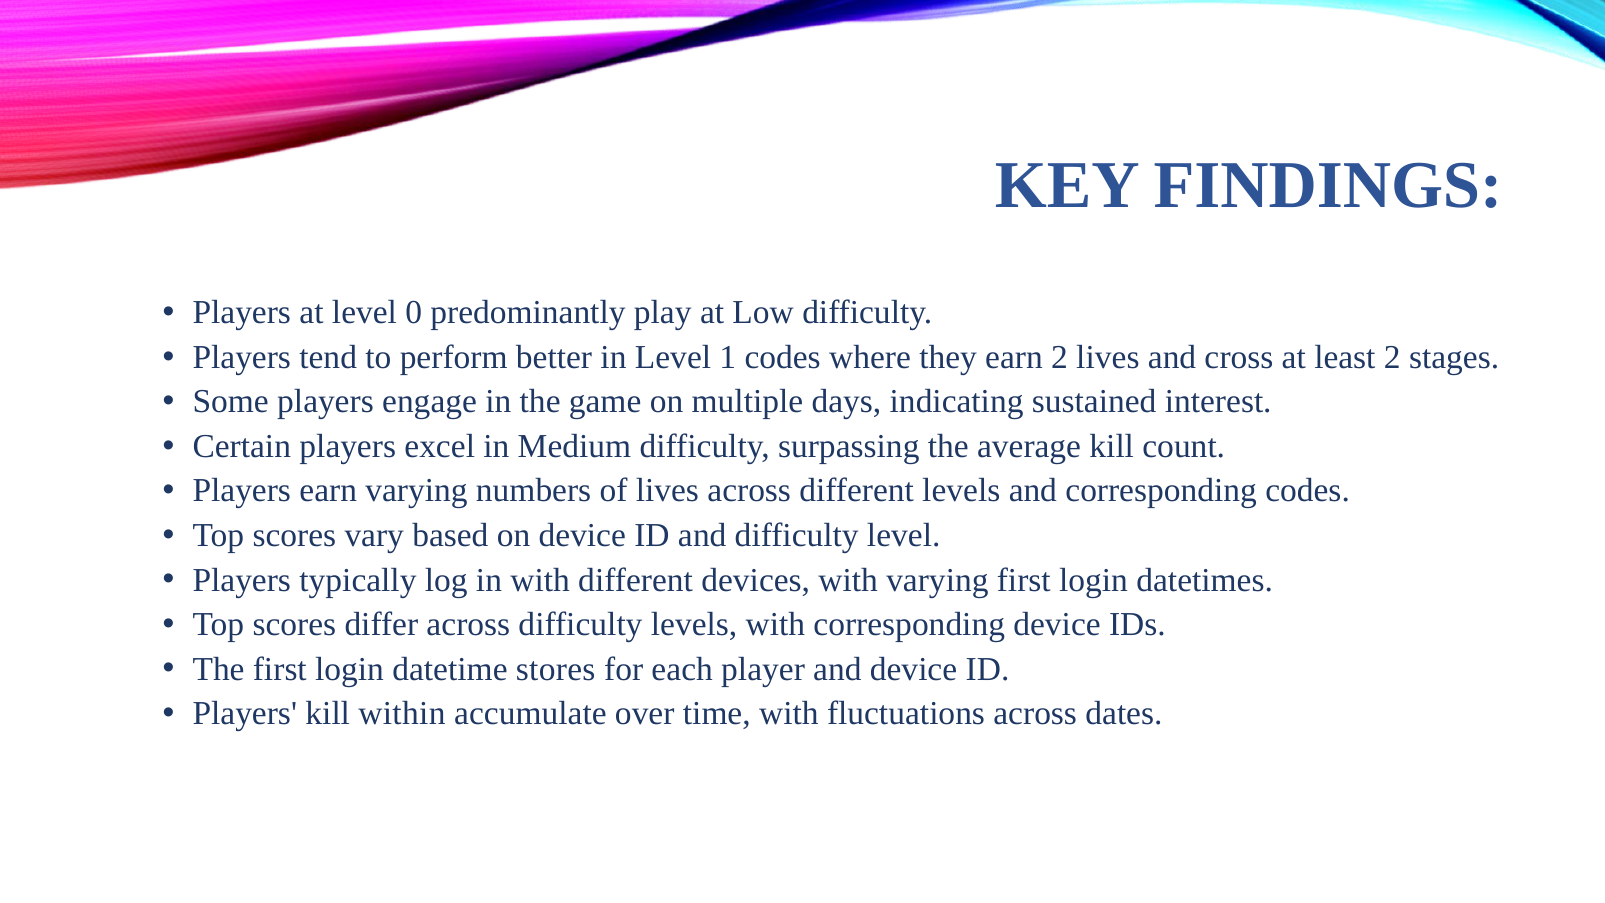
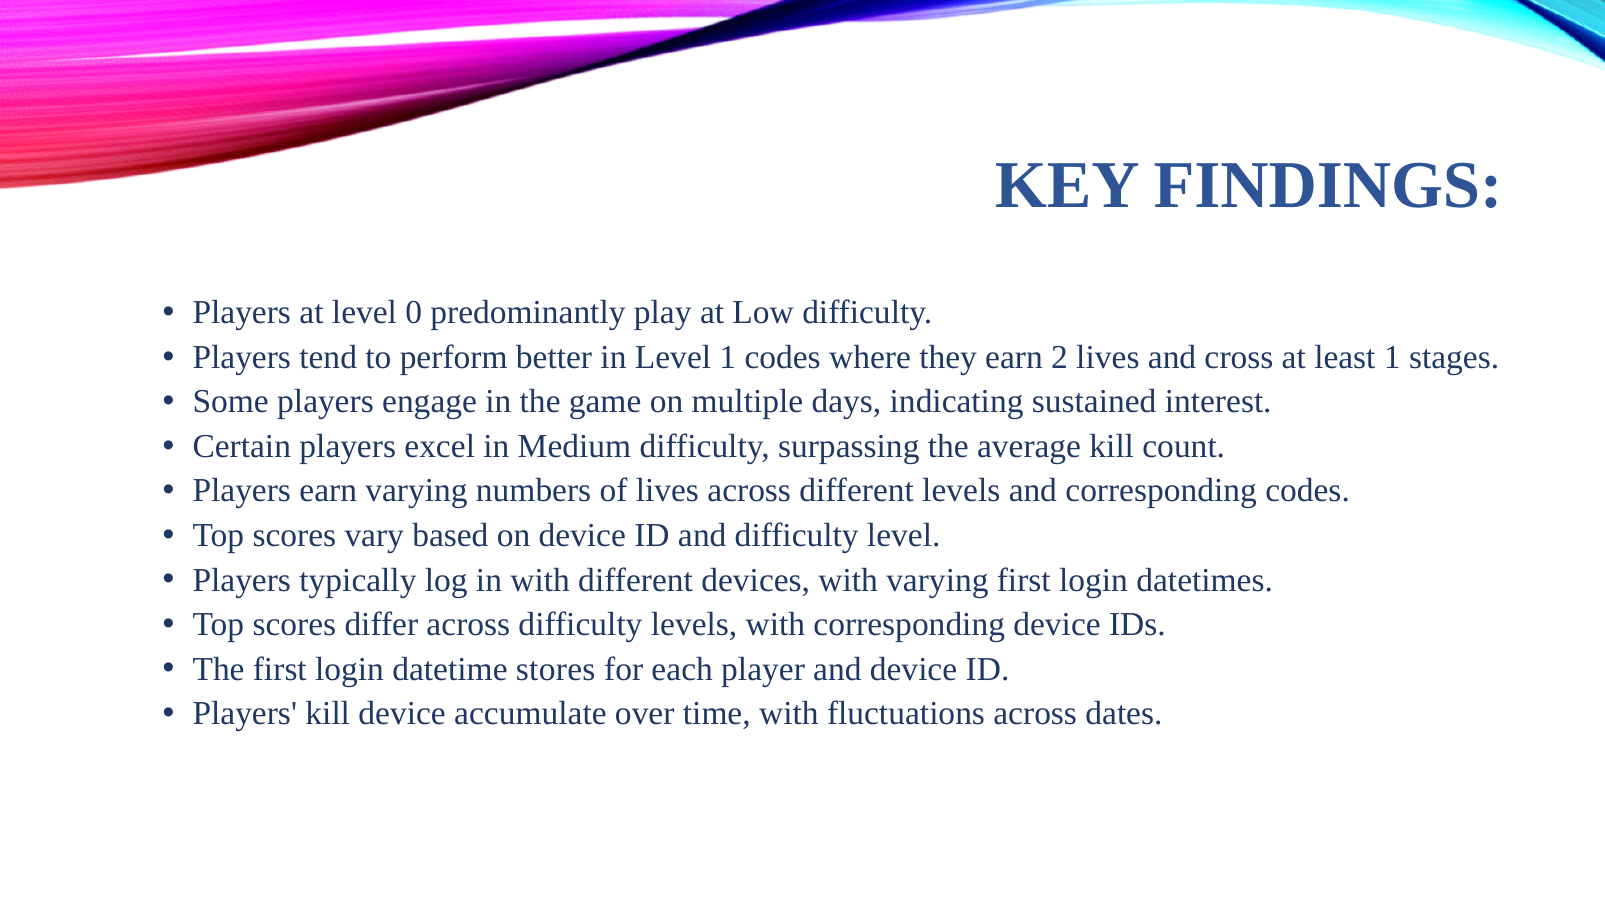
least 2: 2 -> 1 (1392, 357)
kill within: within -> device (402, 713)
